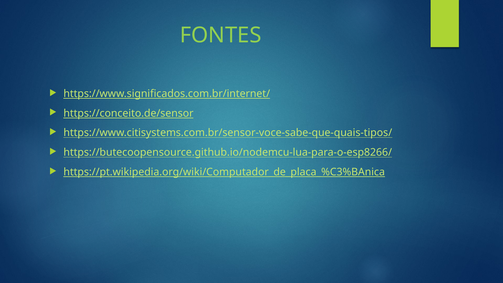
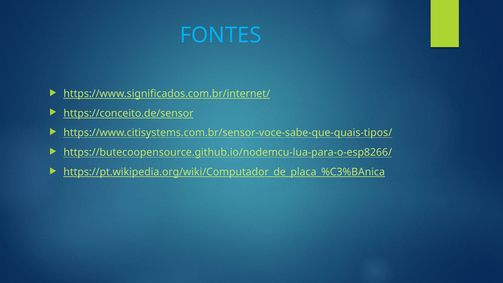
FONTES colour: light green -> light blue (221, 35)
